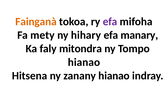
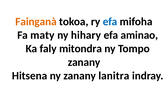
efa colour: purple -> blue (110, 22)
mety: mety -> maty (42, 35)
manary: manary -> aminao (139, 35)
hianao: hianao -> zanany (84, 62)
zanany hianao: hianao -> lanitra (114, 75)
